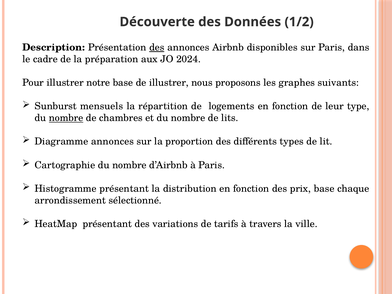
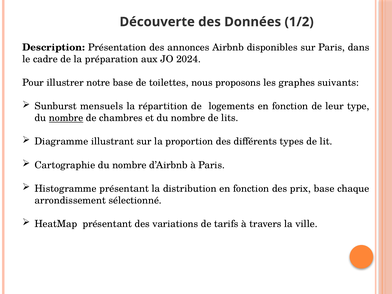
des underline: present -> none (157, 47)
de illustrer: illustrer -> toilettes (169, 83)
Diagramme annonces: annonces -> illustrant (113, 142)
